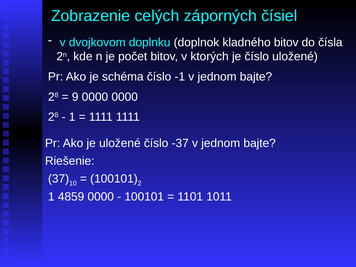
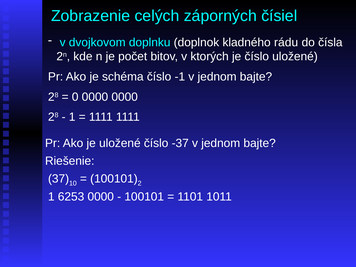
kladného bitov: bitov -> rádu (286, 42)
9: 9 -> 0 (75, 97)
4859: 4859 -> 6253 (71, 197)
